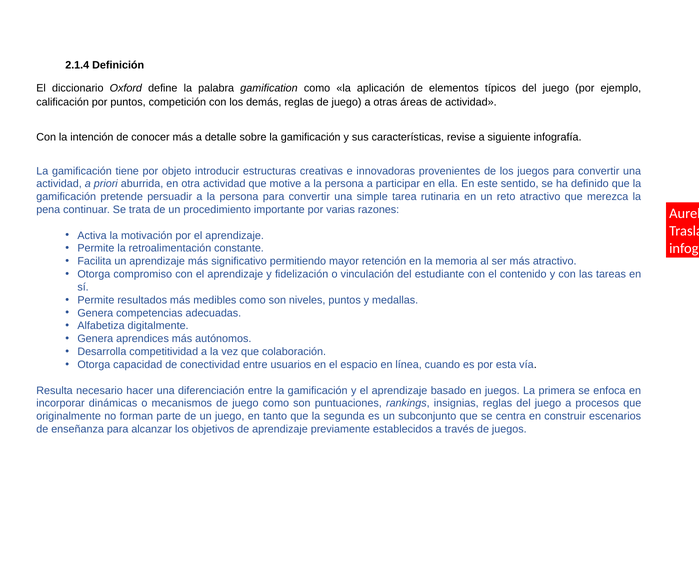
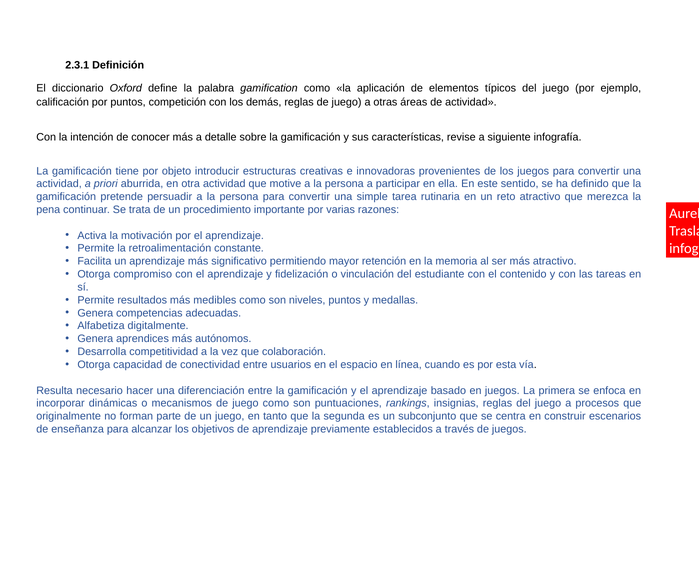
2.1.4: 2.1.4 -> 2.3.1 (77, 65)
